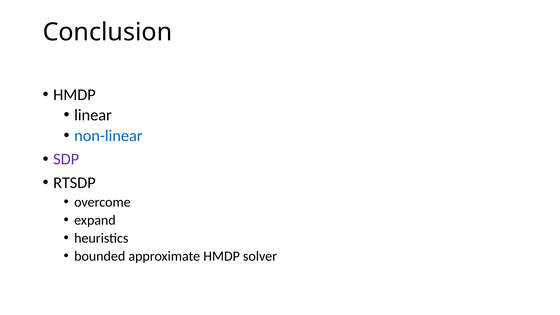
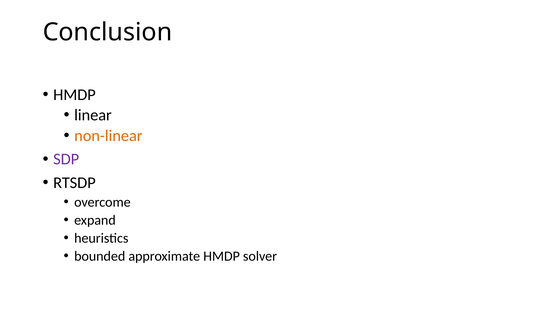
non-linear colour: blue -> orange (108, 136)
